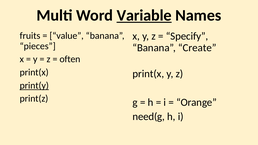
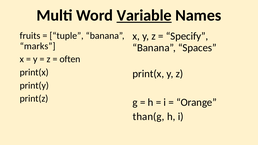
value: value -> tuple (67, 36)
pieces: pieces -> marks (38, 46)
Create: Create -> Spaces (197, 48)
print(y underline: present -> none (34, 86)
need(g: need(g -> than(g (149, 117)
